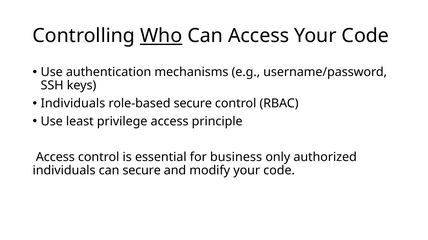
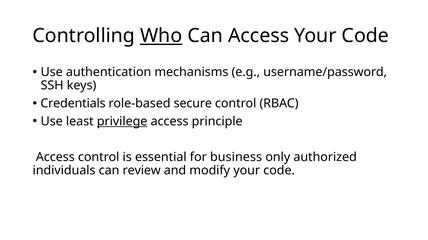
Individuals: Individuals -> Credentials (73, 104)
privilege underline: none -> present (122, 122)
can secure: secure -> review (142, 171)
